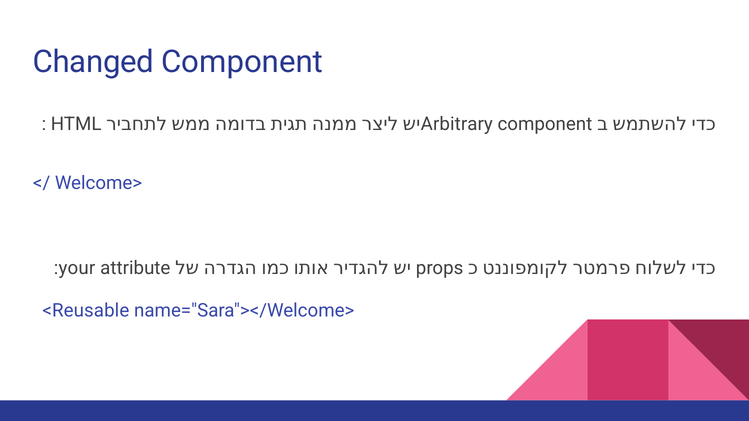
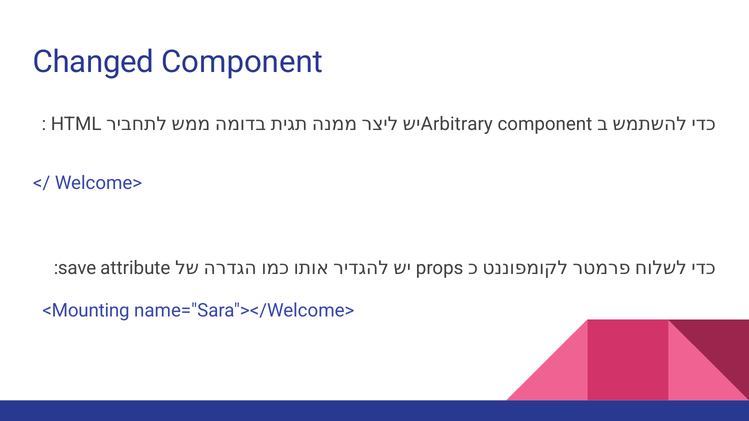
your: your -> save (77, 268)
<Reusable: <Reusable -> <Mounting (86, 311)
